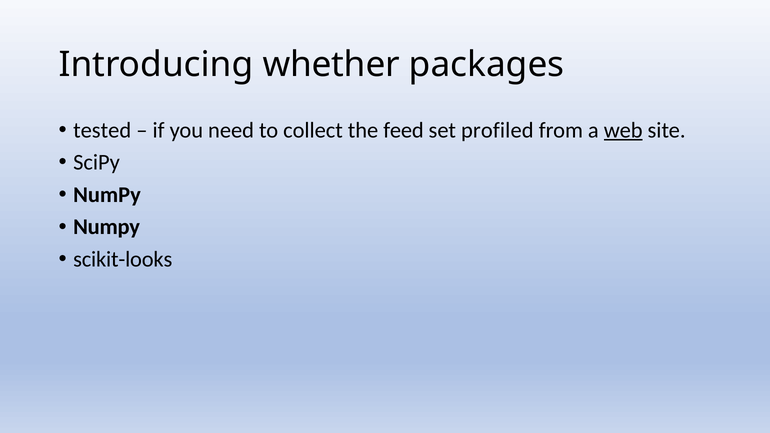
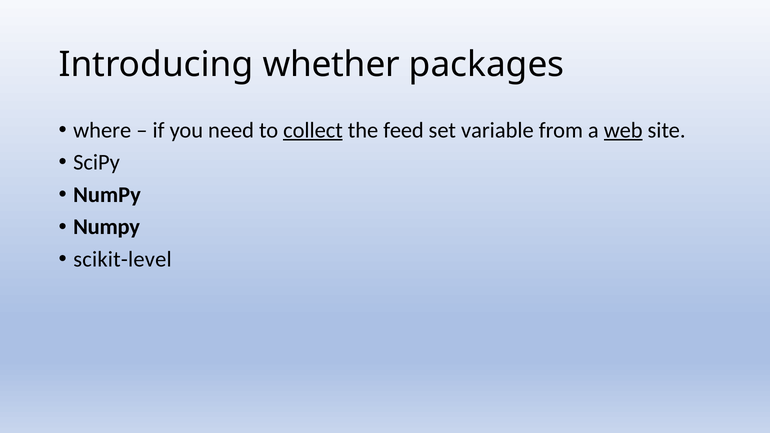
tested: tested -> where (102, 130)
collect underline: none -> present (313, 130)
profiled: profiled -> variable (497, 130)
scikit-looks: scikit-looks -> scikit-level (123, 259)
